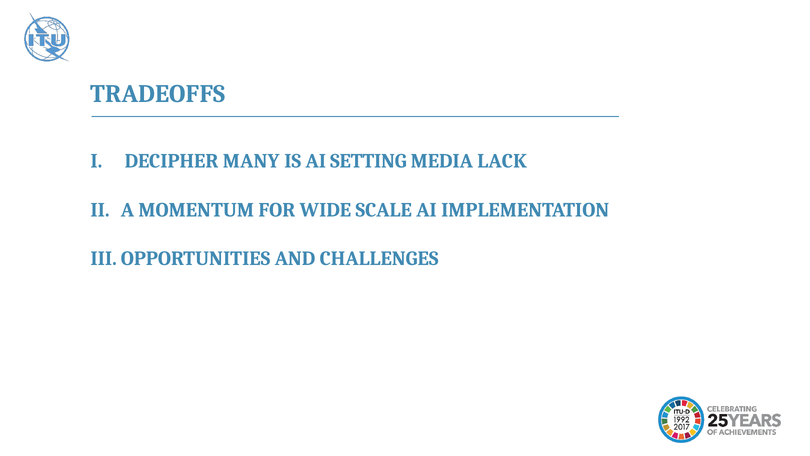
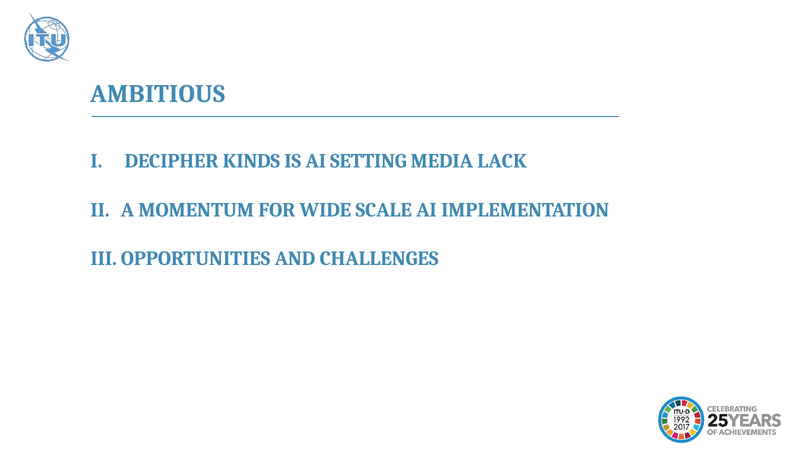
TRADEOFFS: TRADEOFFS -> AMBITIOUS (158, 94)
MANY: MANY -> KINDS (251, 161)
